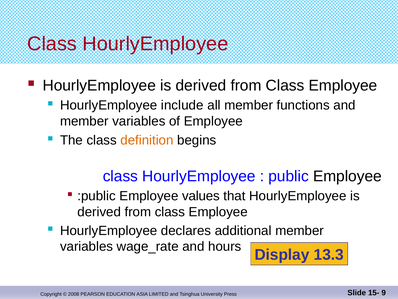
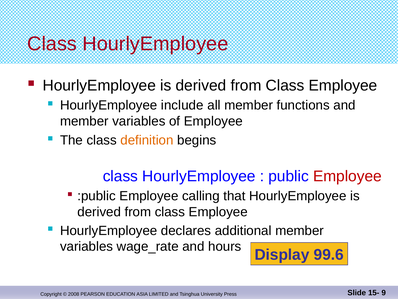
Employee colour: black -> red (347, 176)
values: values -> calling (201, 196)
13.3: 13.3 -> 99.6 (329, 254)
